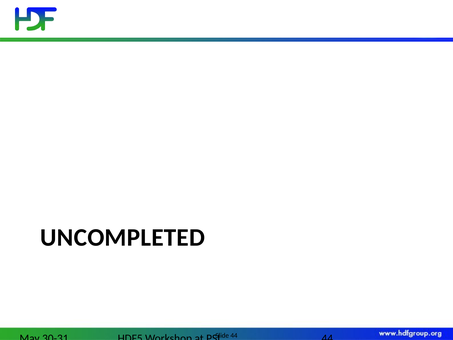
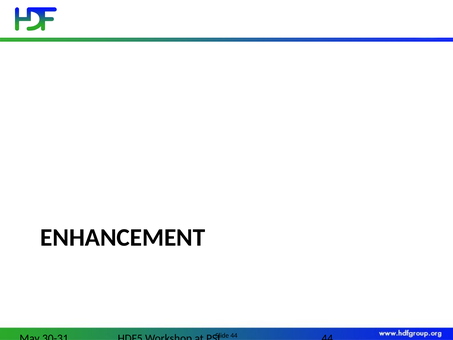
UNCOMPLETED: UNCOMPLETED -> ENHANCEMENT (123, 237)
